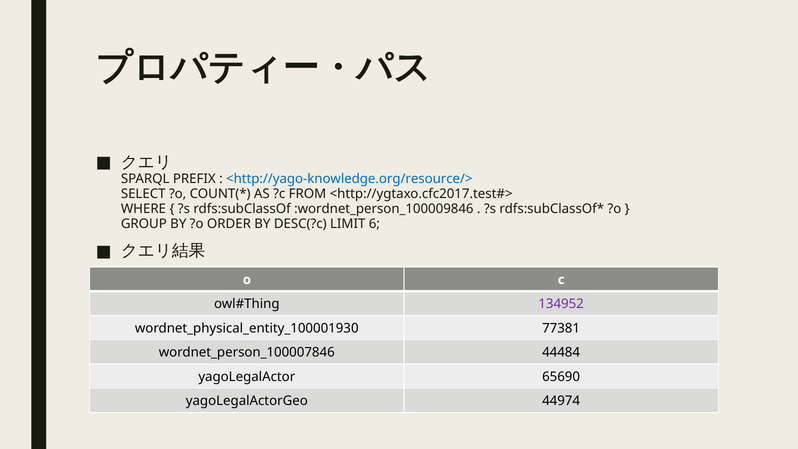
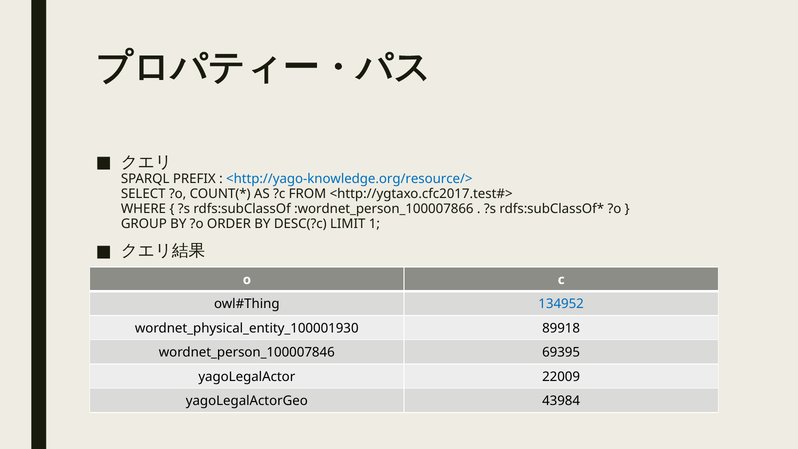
:wordnet_person_100009846: :wordnet_person_100009846 -> :wordnet_person_100007866 (384, 209)
6: 6 -> 1 (374, 224)
134952 colour: purple -> blue (561, 304)
77381: 77381 -> 89918 (561, 328)
44484: 44484 -> 69395 (561, 352)
65690: 65690 -> 22009 (561, 377)
44974: 44974 -> 43984 (561, 401)
